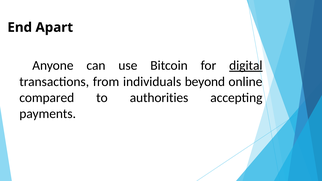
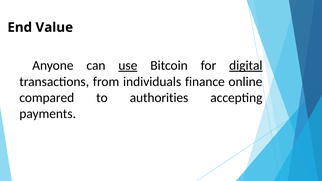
Apart: Apart -> Value (54, 27)
use underline: none -> present (128, 66)
beyond: beyond -> finance (205, 82)
